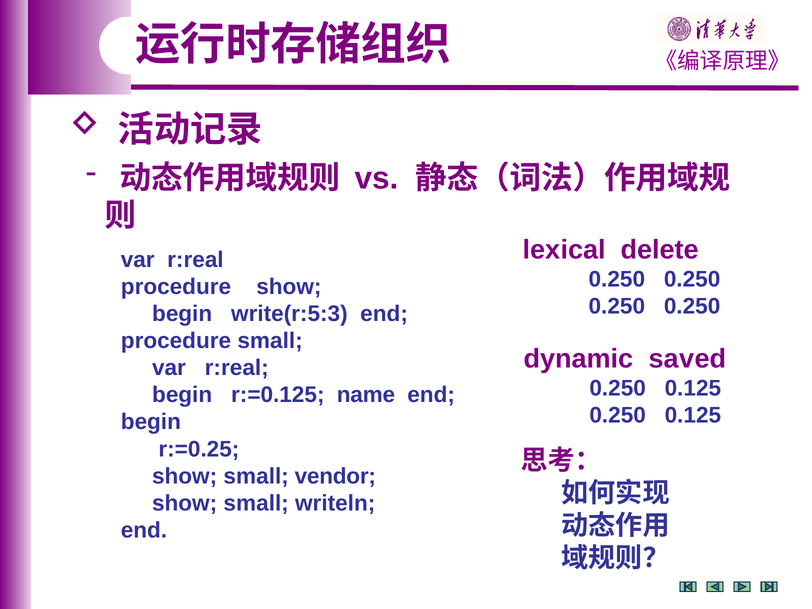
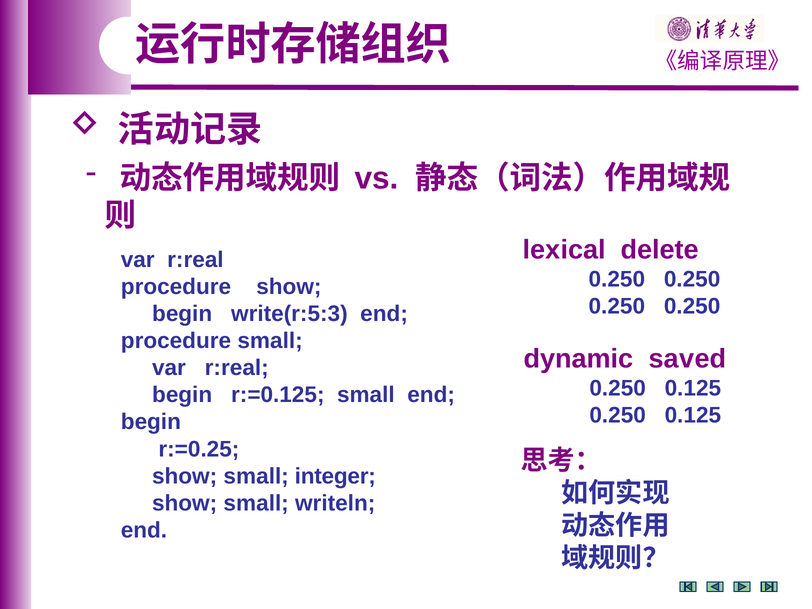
r:=0.125 name: name -> small (366, 395)
vendor: vendor -> integer (335, 476)
